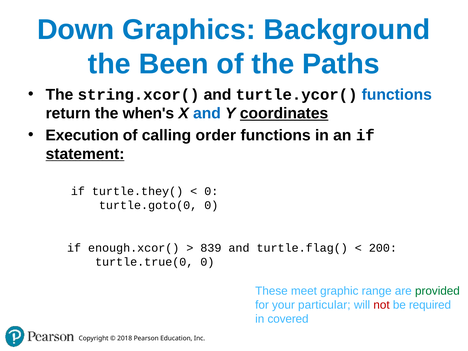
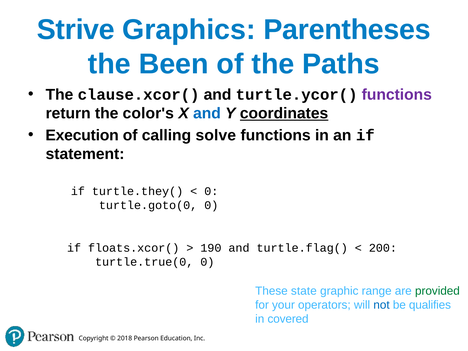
Down: Down -> Strive (76, 30)
Background: Background -> Parentheses (347, 30)
string.xcor(: string.xcor( -> clause.xcor( (139, 95)
functions colour: blue -> purple (397, 95)
when's: when's -> color's (148, 113)
order: order -> solve (216, 135)
statement underline: present -> none (85, 154)
enough.xcor(: enough.xcor( -> floats.xcor( (134, 248)
839: 839 -> 190 (211, 248)
meet: meet -> state (304, 291)
particular: particular -> operators (324, 305)
not colour: red -> blue (382, 305)
required: required -> qualifies (430, 305)
